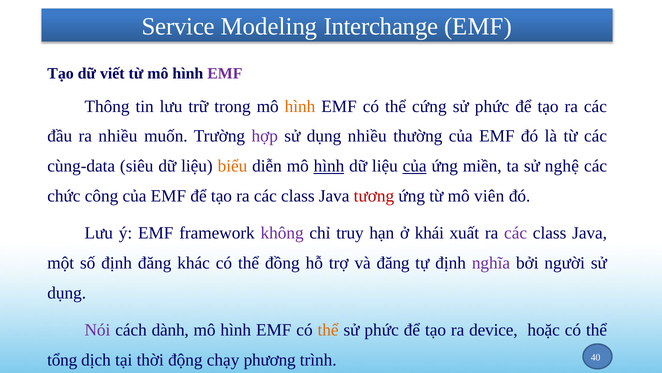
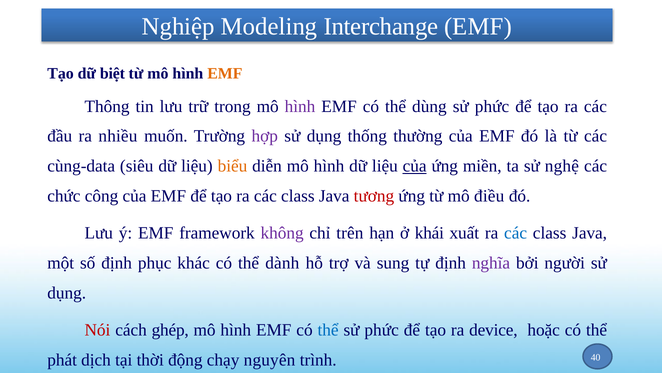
Service: Service -> Nghiệp (178, 26)
viết: viết -> biệt (112, 74)
EMF colour: purple -> orange (225, 74)
hình colour: orange -> purple (300, 106)
cứng: cứng -> dùng (429, 106)
dụng nhiều: nhiều -> thống (367, 136)
hình underline: present -> none (329, 166)
viên: viên -> điều (489, 196)
truy: truy -> trên (350, 233)
các colour: purple -> blue (516, 233)
định đăng: đăng -> phục (155, 263)
đồng: đồng -> dành (282, 263)
và đăng: đăng -> sung (393, 263)
Nói colour: purple -> red (97, 330)
dành: dành -> ghép (170, 330)
thể colour: orange -> blue (328, 330)
tổng: tổng -> phát (62, 359)
phương: phương -> nguyên (270, 359)
